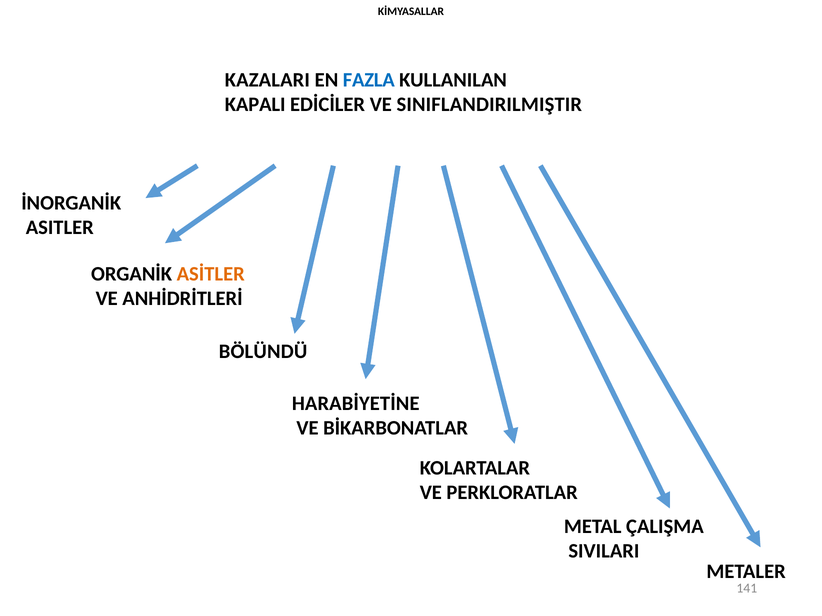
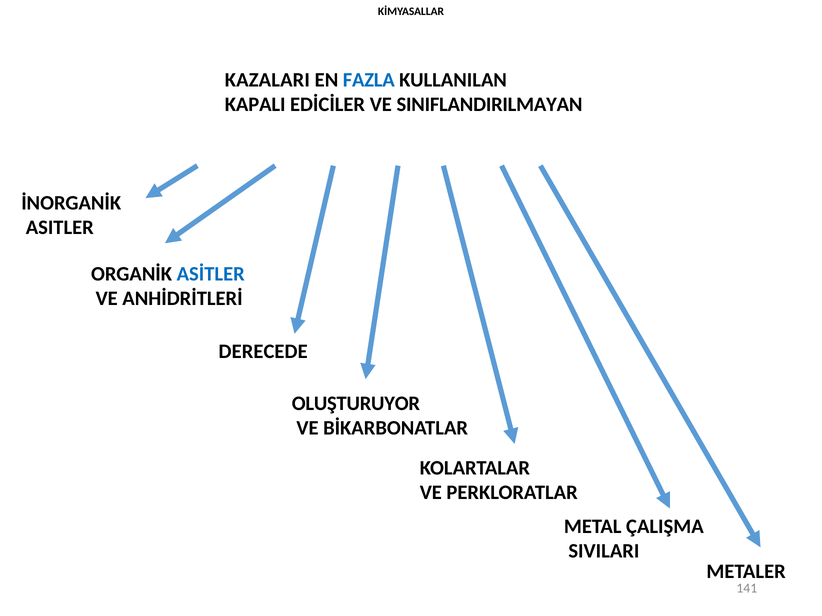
SINIFLANDIRILMIŞTIR: SINIFLANDIRILMIŞTIR -> SINIFLANDIRILMAYAN (489, 105)
ASİTLER colour: orange -> blue (211, 274)
BÖLÜNDÜ: BÖLÜNDÜ -> DERECEDE (263, 352)
HARABİYETİNE: HARABİYETİNE -> OLUŞTURUYOR (356, 404)
